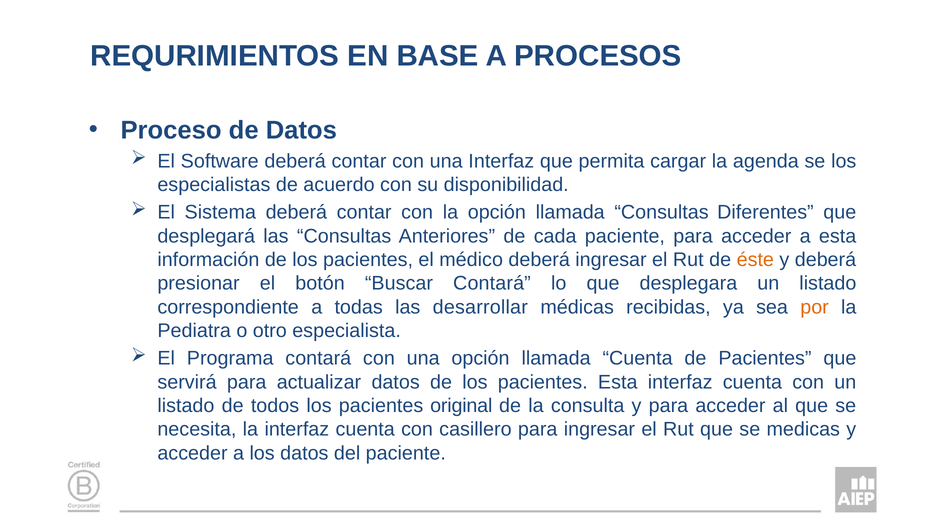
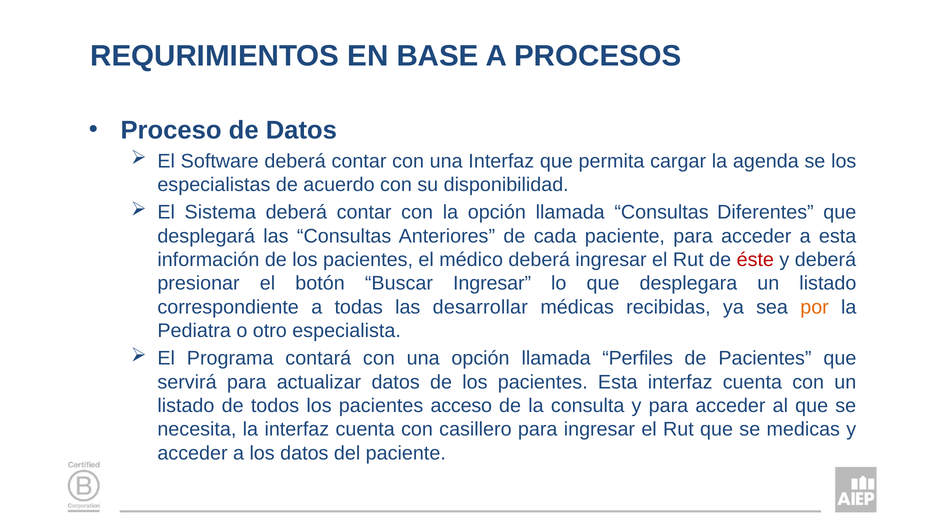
éste colour: orange -> red (755, 260)
Buscar Contará: Contará -> Ingresar (492, 284)
llamada Cuenta: Cuenta -> Perfiles (638, 359)
original: original -> acceso (461, 406)
